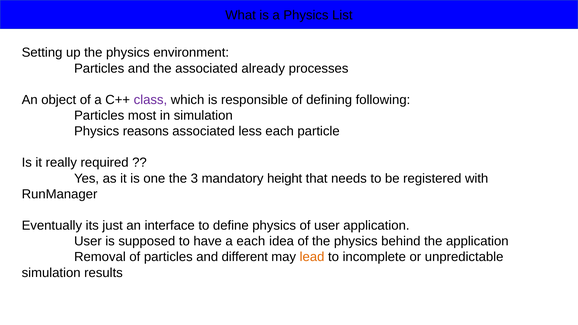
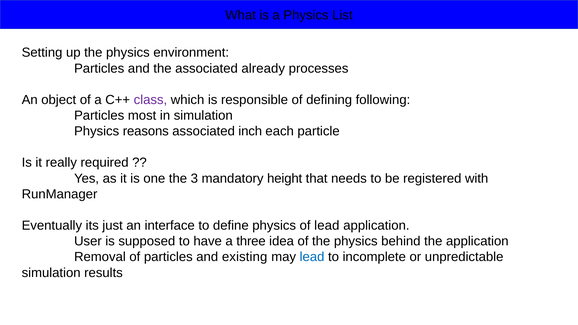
less: less -> inch (250, 131)
of user: user -> lead (327, 226)
a each: each -> three (251, 241)
different: different -> existing (245, 257)
lead colour: orange -> blue (312, 257)
